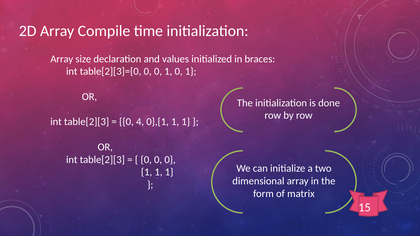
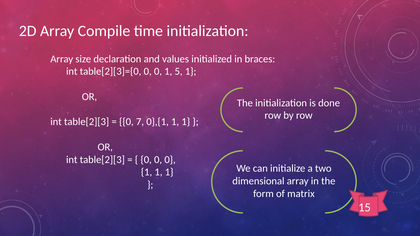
1 0: 0 -> 5 (179, 72)
4: 4 -> 7 (140, 122)
